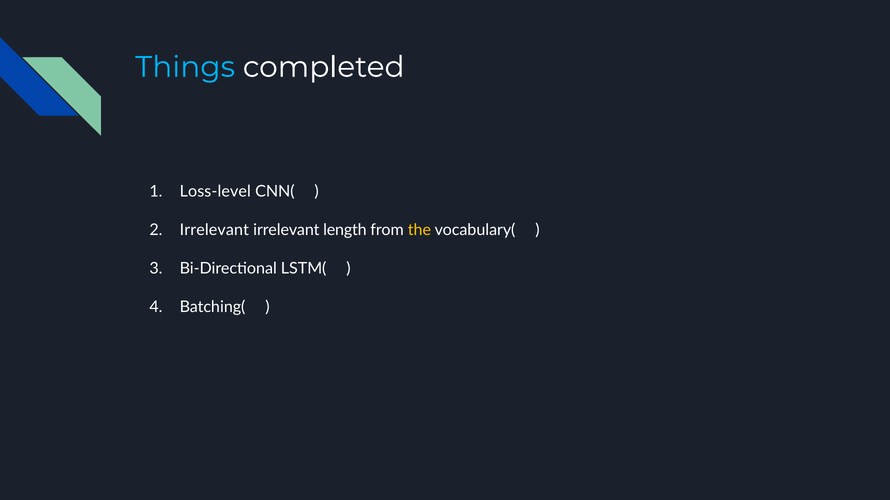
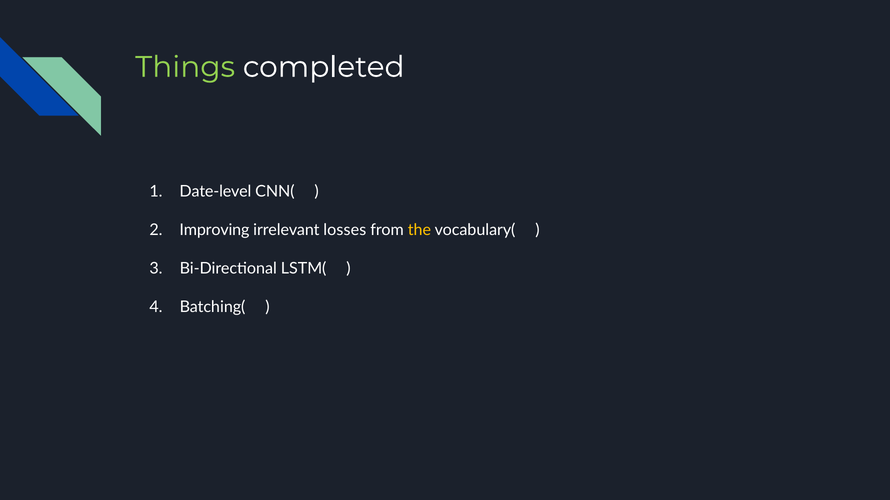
Things colour: light blue -> light green (185, 67)
Loss-level: Loss-level -> Date-level (215, 192)
Irrelevant: Irrelevant -> Improving (214, 230)
length: length -> losses (345, 230)
